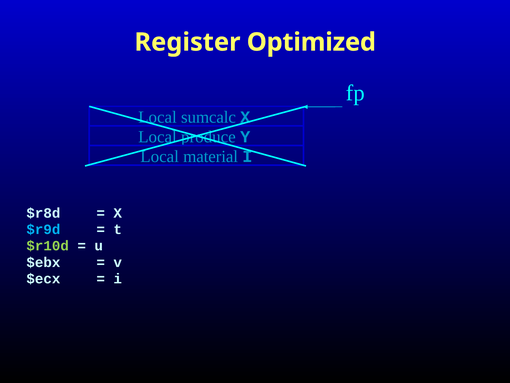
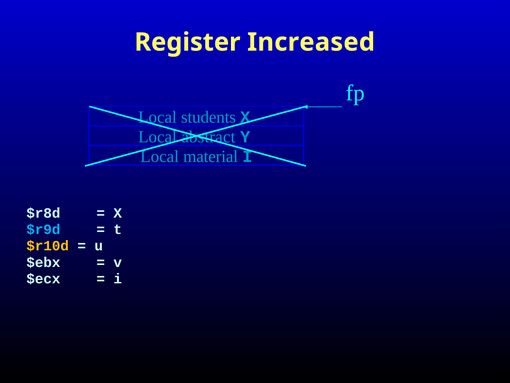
Optimized: Optimized -> Increased (311, 42)
sumcalc: sumcalc -> students (208, 117)
produce: produce -> abstract (208, 137)
$r10d colour: light green -> yellow (48, 246)
